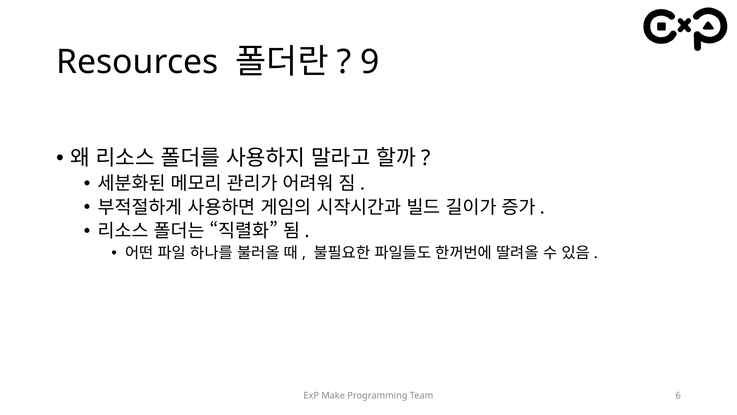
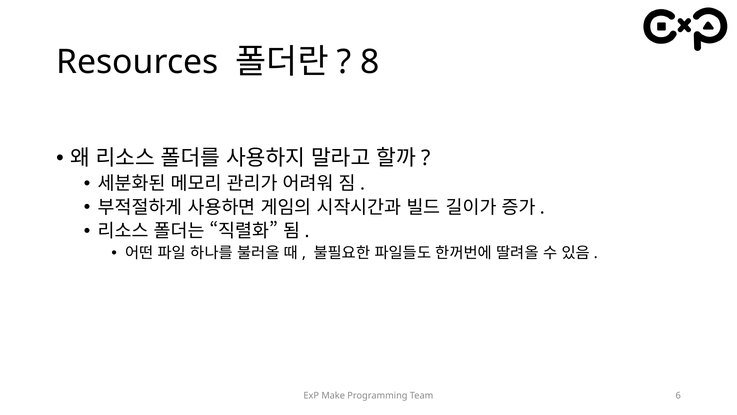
9: 9 -> 8 (370, 62)
